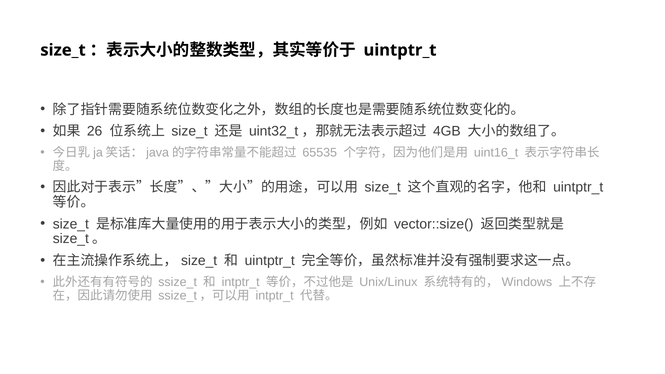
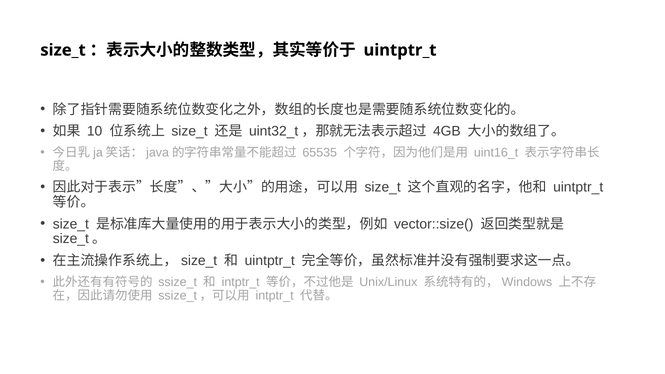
26: 26 -> 10 (95, 131)
